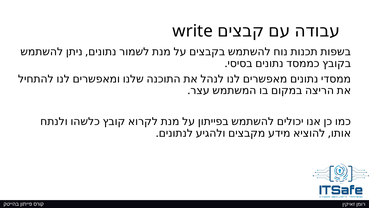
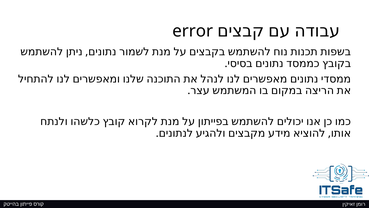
write: write -> error (193, 31)
